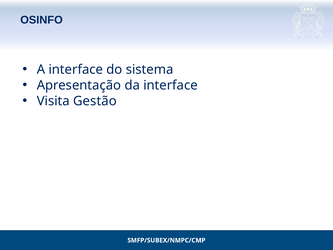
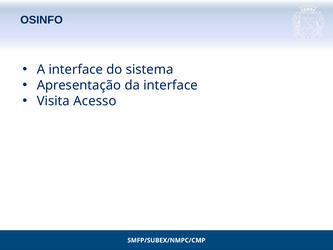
Gestão: Gestão -> Acesso (95, 101)
